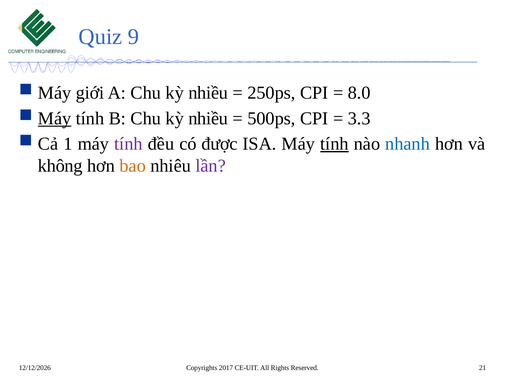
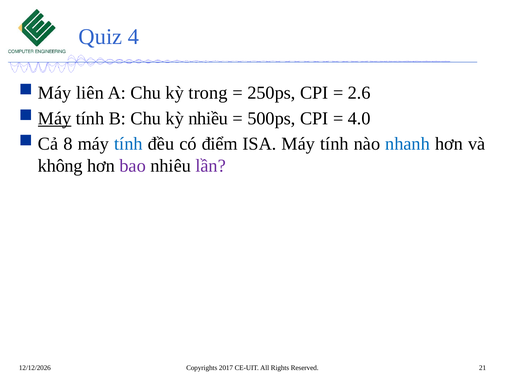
9: 9 -> 4 (133, 37)
giới: giới -> liên (90, 93)
A Chu kỳ nhiều: nhiều -> trong (208, 93)
8.0: 8.0 -> 2.6 (359, 93)
3.3: 3.3 -> 4.0 (359, 118)
1: 1 -> 8 (68, 144)
tính colour: purple -> blue (128, 144)
được: được -> điểm (220, 144)
tính underline: present -> none (334, 144)
bao colour: orange -> purple (133, 166)
